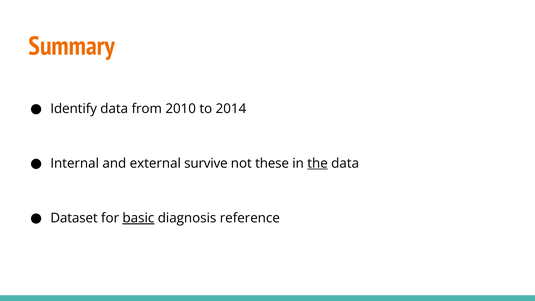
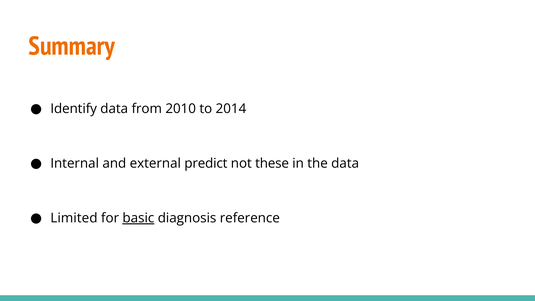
survive: survive -> predict (206, 163)
the underline: present -> none (318, 163)
Dataset: Dataset -> Limited (74, 218)
